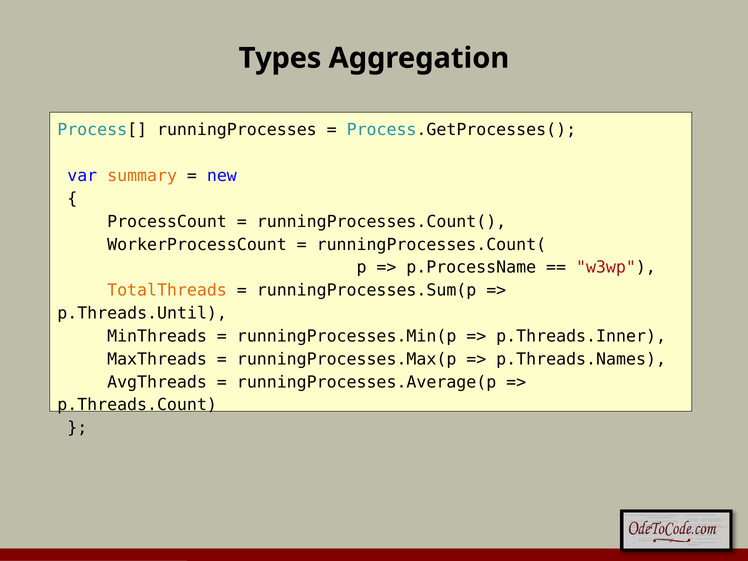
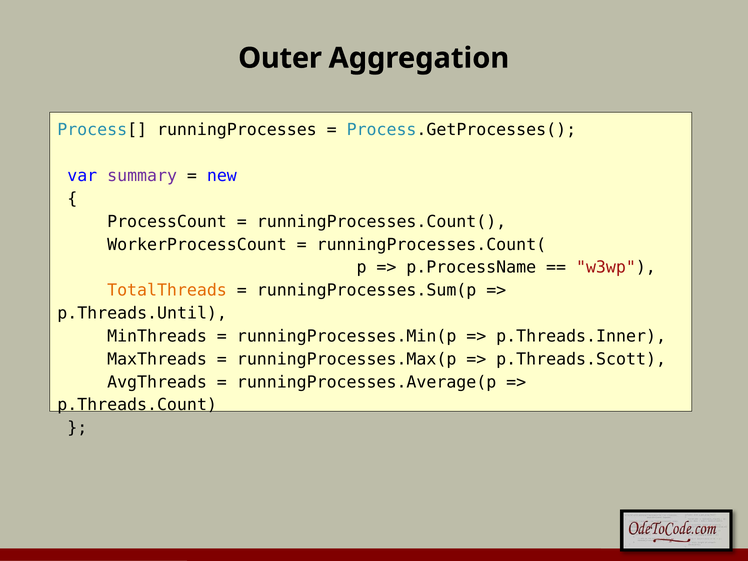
Types: Types -> Outer (280, 58)
summary colour: orange -> purple (142, 176)
p.Threads.Names: p.Threads.Names -> p.Threads.Scott (581, 359)
